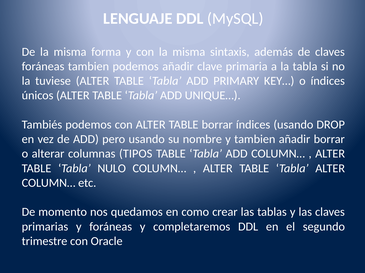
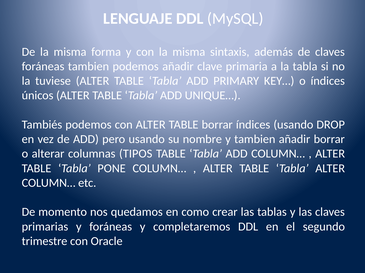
NULO: NULO -> PONE (112, 169)
